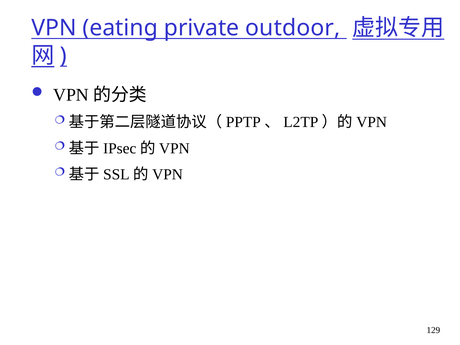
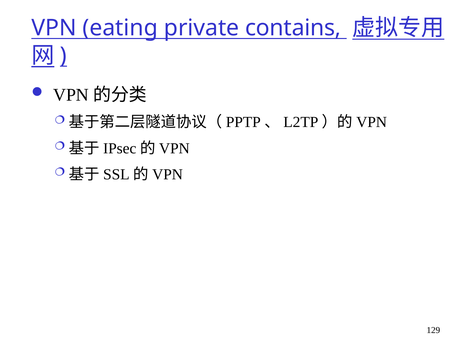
outdoor: outdoor -> contains (293, 28)
